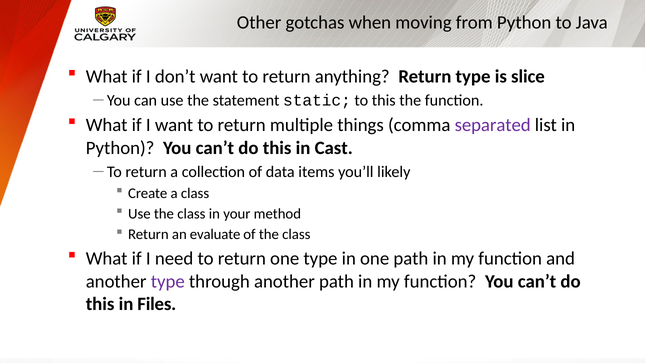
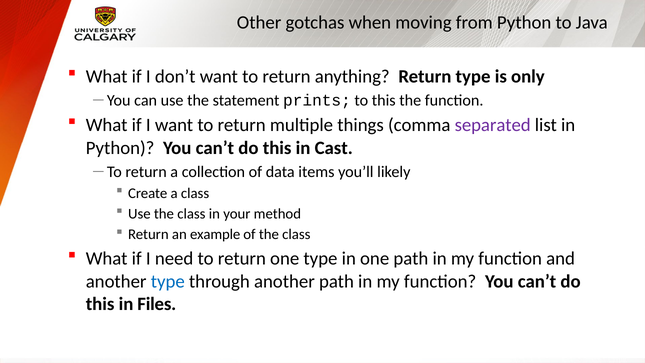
slice: slice -> only (528, 76)
static: static -> prints (317, 100)
evaluate: evaluate -> example (215, 234)
type colour: purple -> blue (168, 281)
